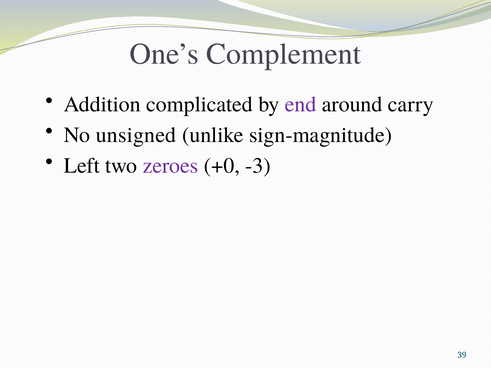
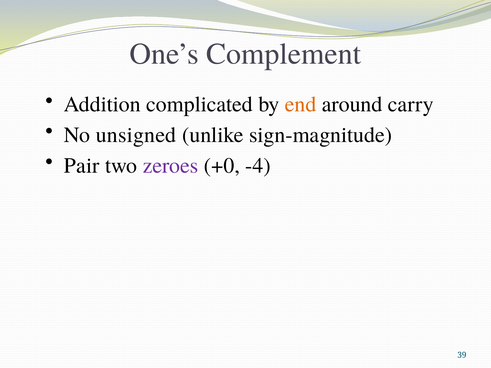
end colour: purple -> orange (301, 104)
Left: Left -> Pair (82, 166)
-3: -3 -> -4 (258, 166)
